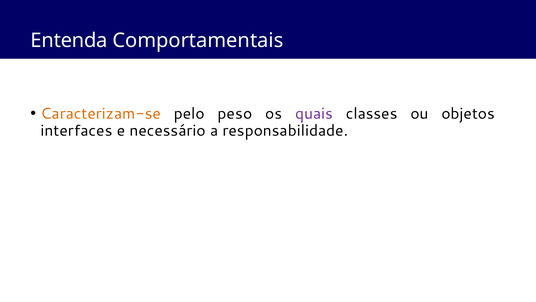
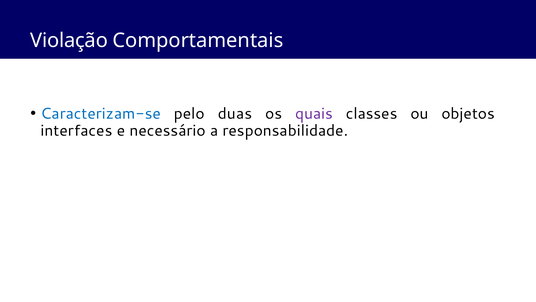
Entenda: Entenda -> Violação (69, 40)
Caracterizam-se colour: orange -> blue (101, 113)
peso: peso -> duas (235, 113)
